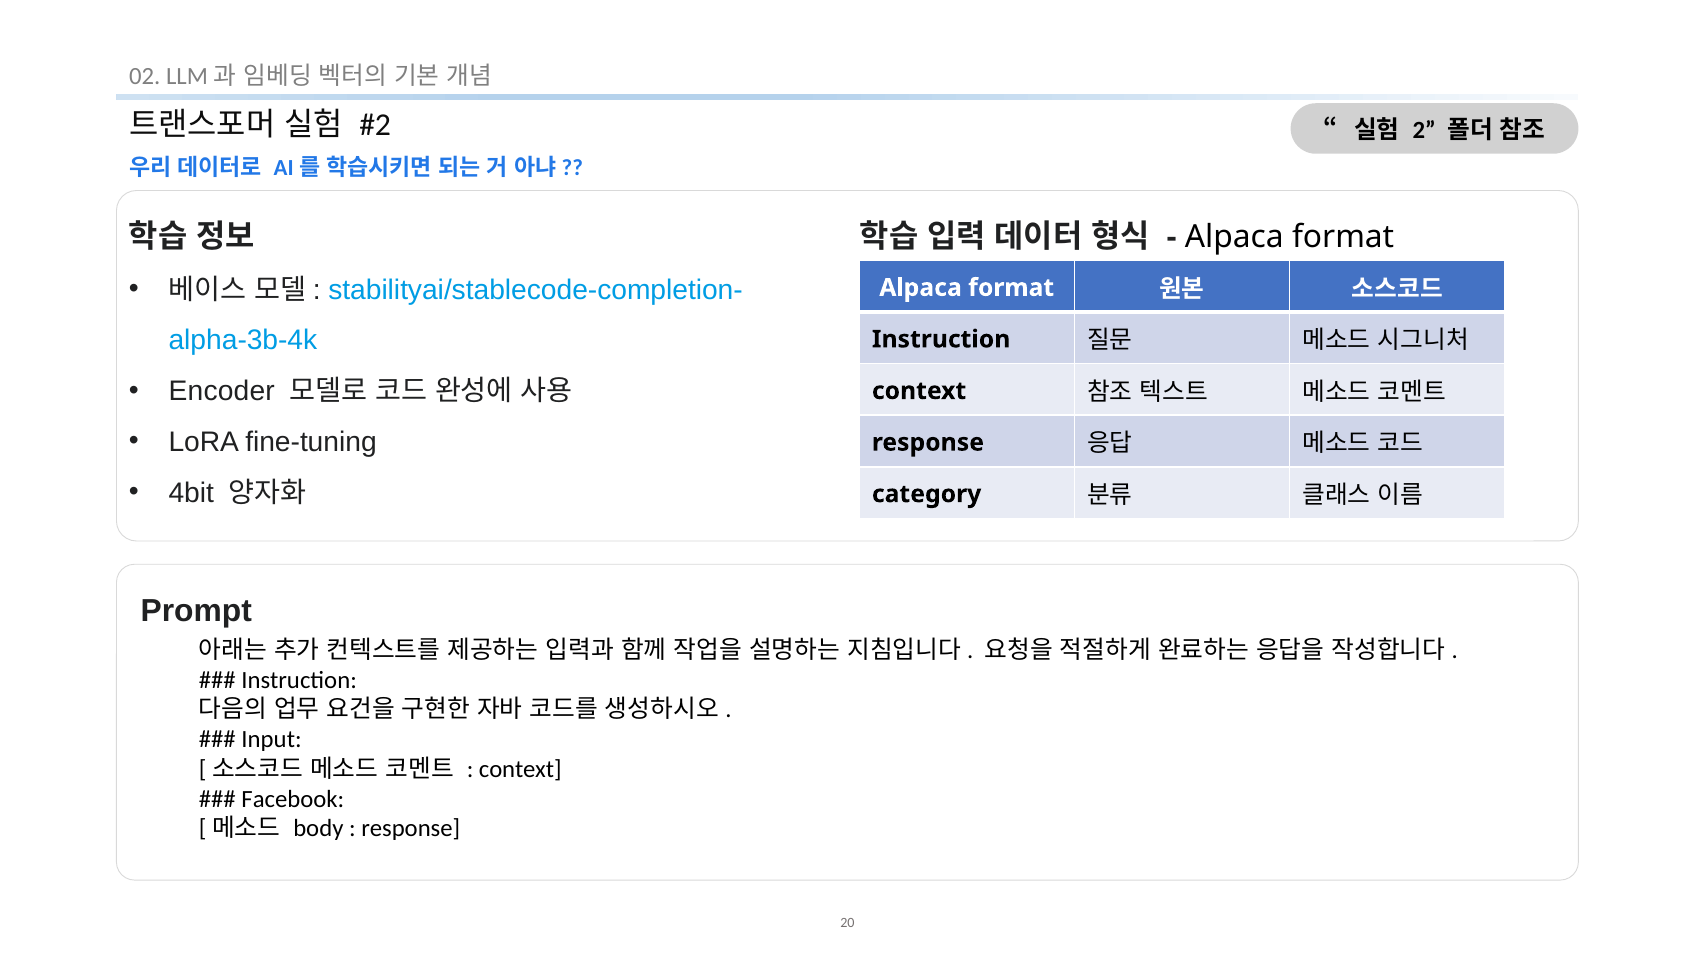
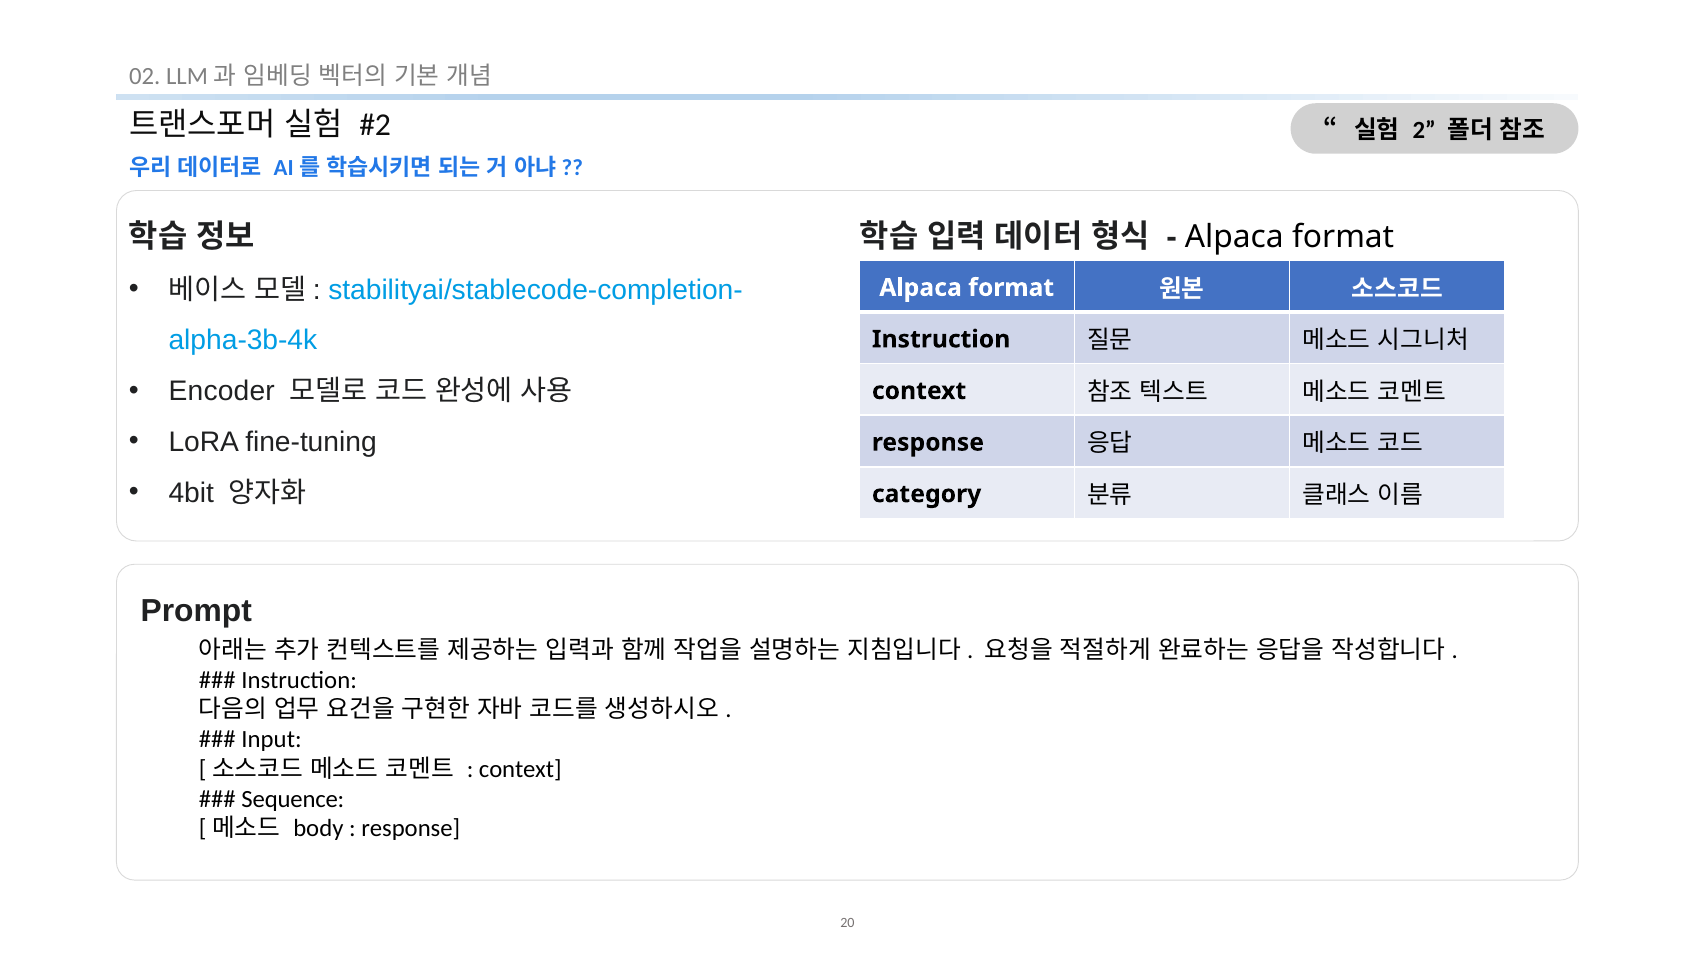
Facebook: Facebook -> Sequence (293, 798)
